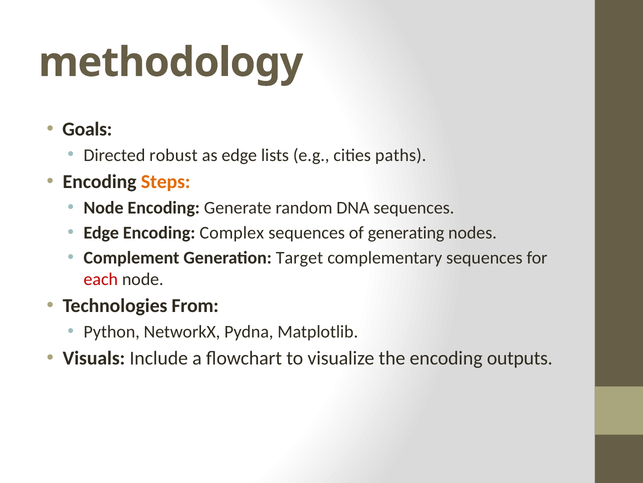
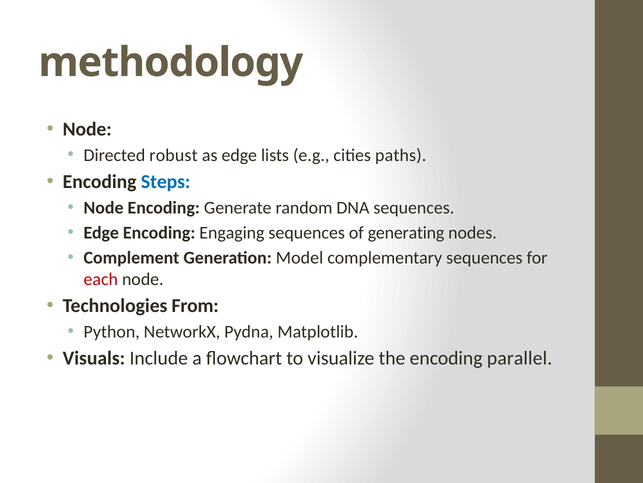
Goals: Goals -> Node (87, 129)
Steps colour: orange -> blue (166, 181)
Complex: Complex -> Engaging (232, 232)
Target: Target -> Model (300, 257)
outputs: outputs -> parallel (520, 358)
